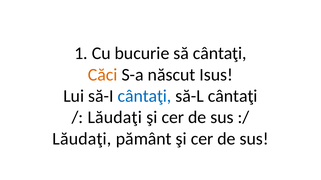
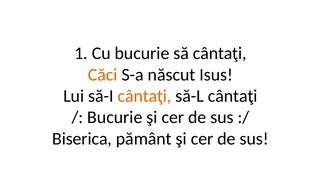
cântaţi colour: blue -> orange (145, 96)
Lăudaţi: Lăudaţi -> Bucurie (115, 118)
Lăudaţi: Lăudaţi -> Biserica (82, 139)
